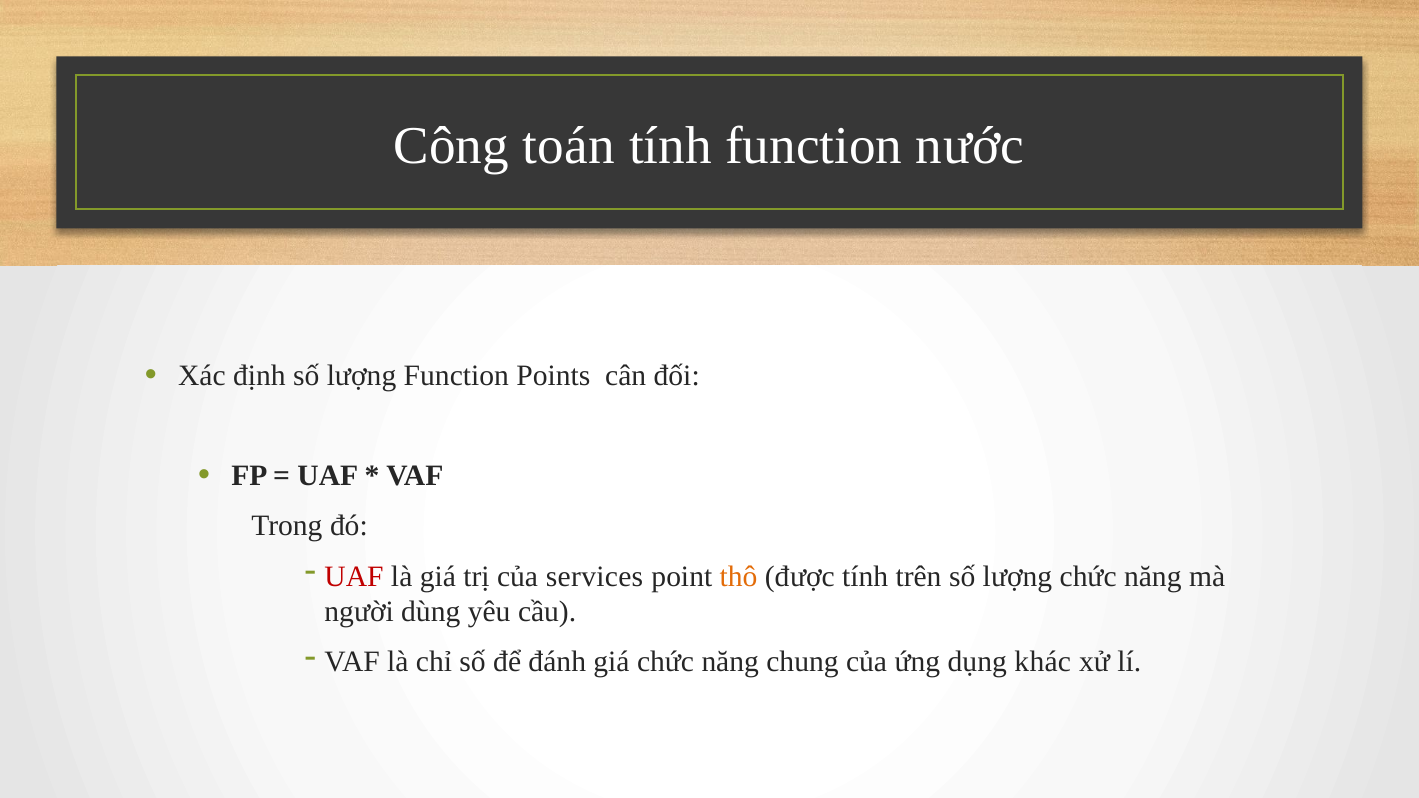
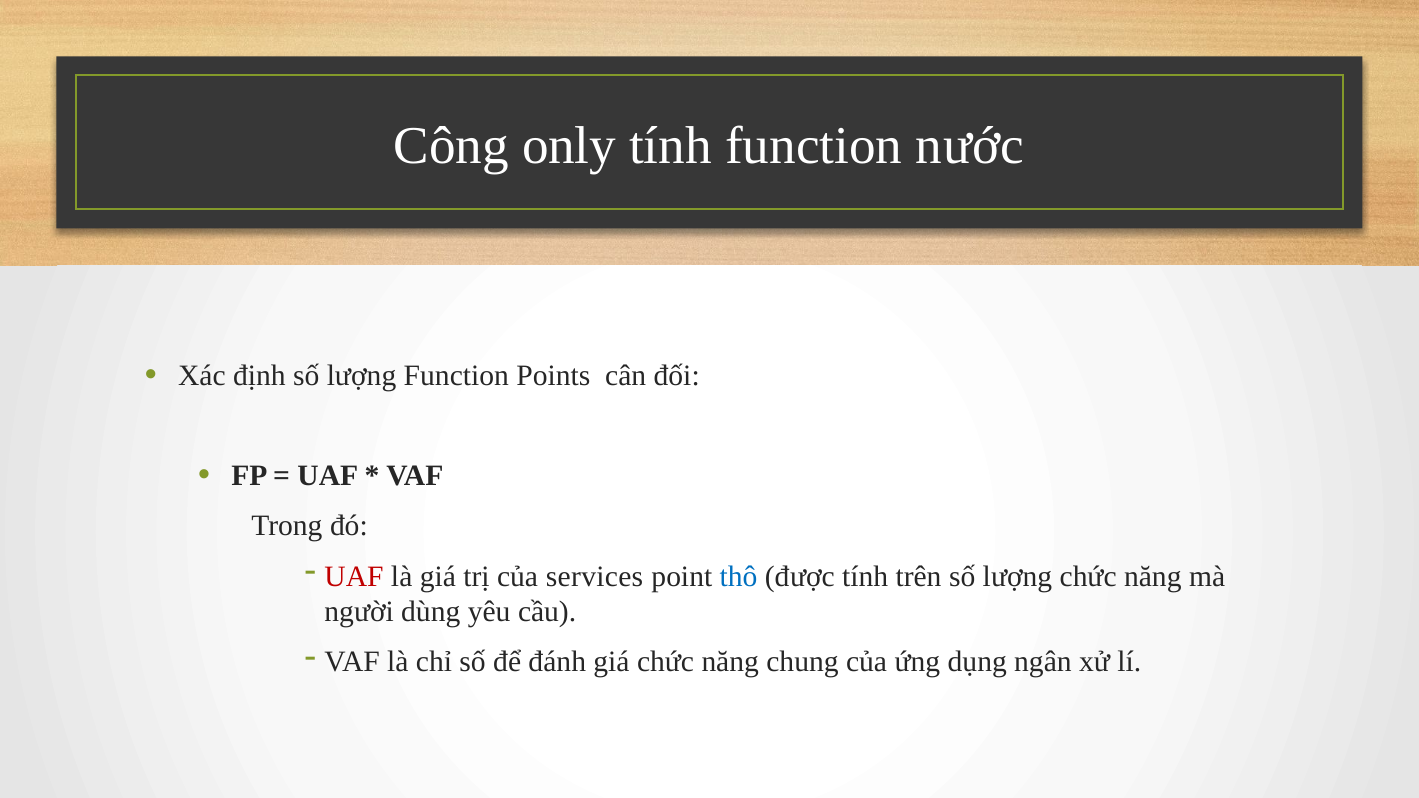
toán: toán -> only (569, 146)
thô colour: orange -> blue (739, 577)
khác: khác -> ngân (1043, 662)
